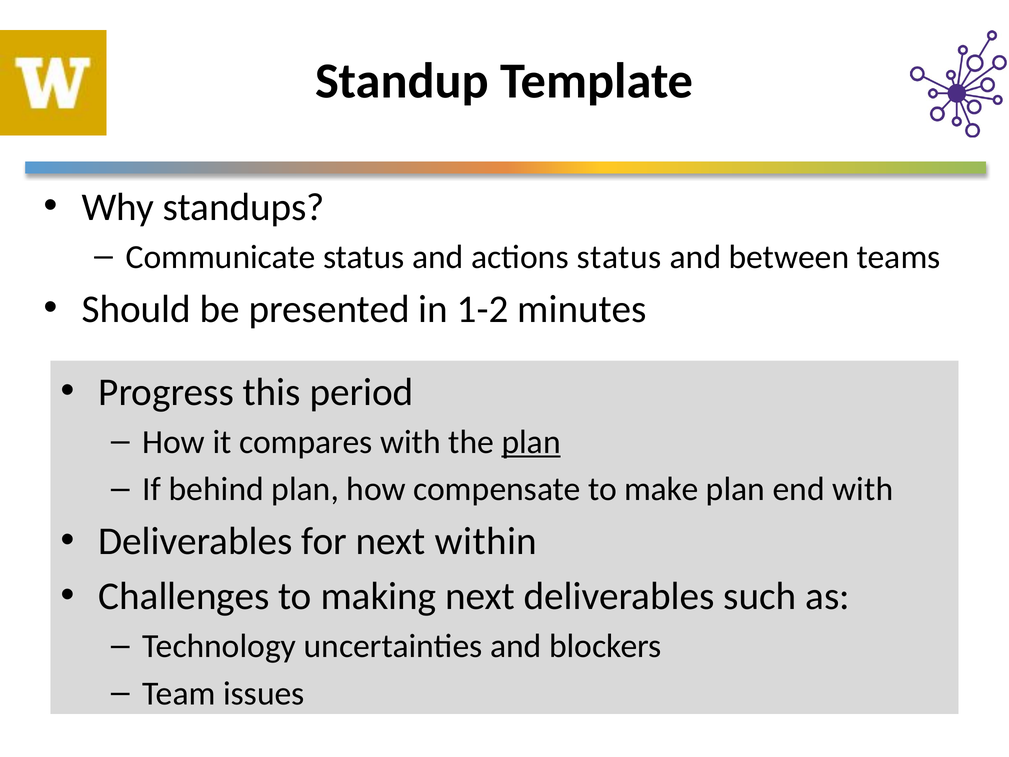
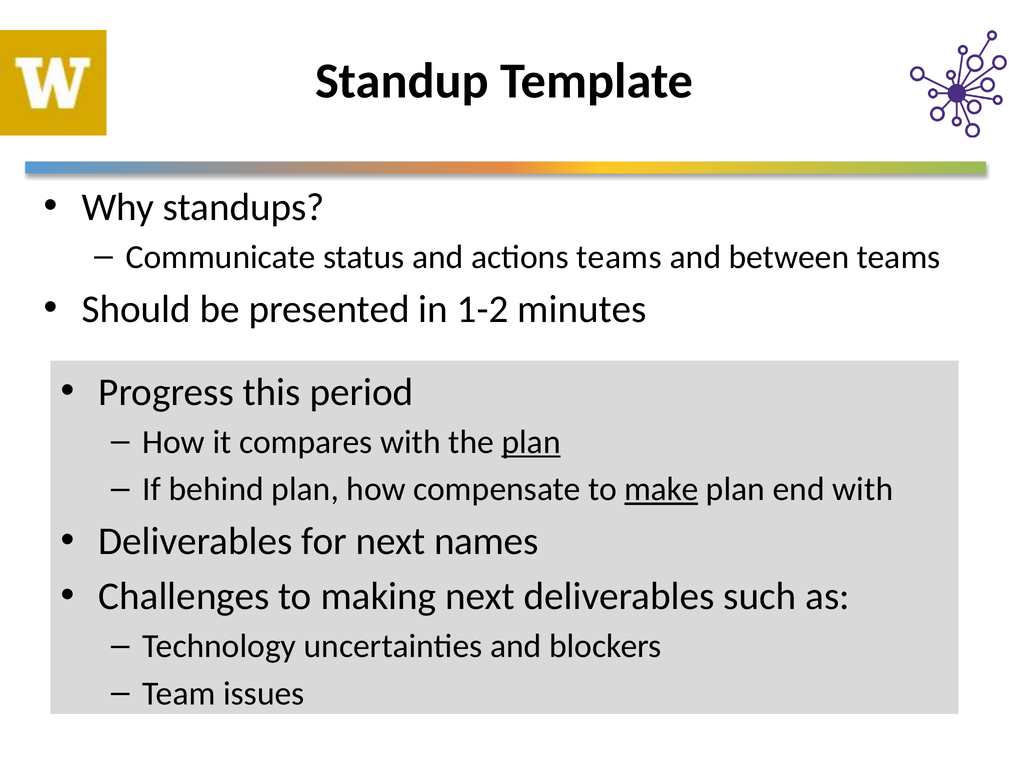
actions status: status -> teams (619, 257)
make underline: none -> present (661, 489)
within: within -> names (486, 541)
